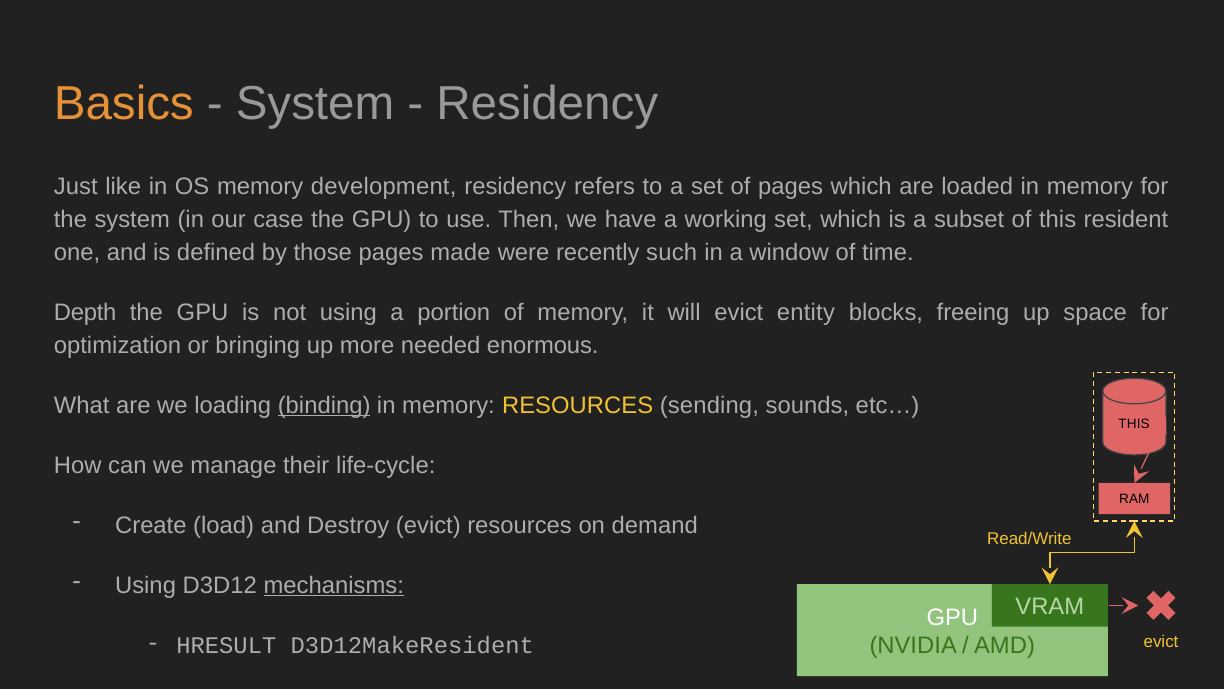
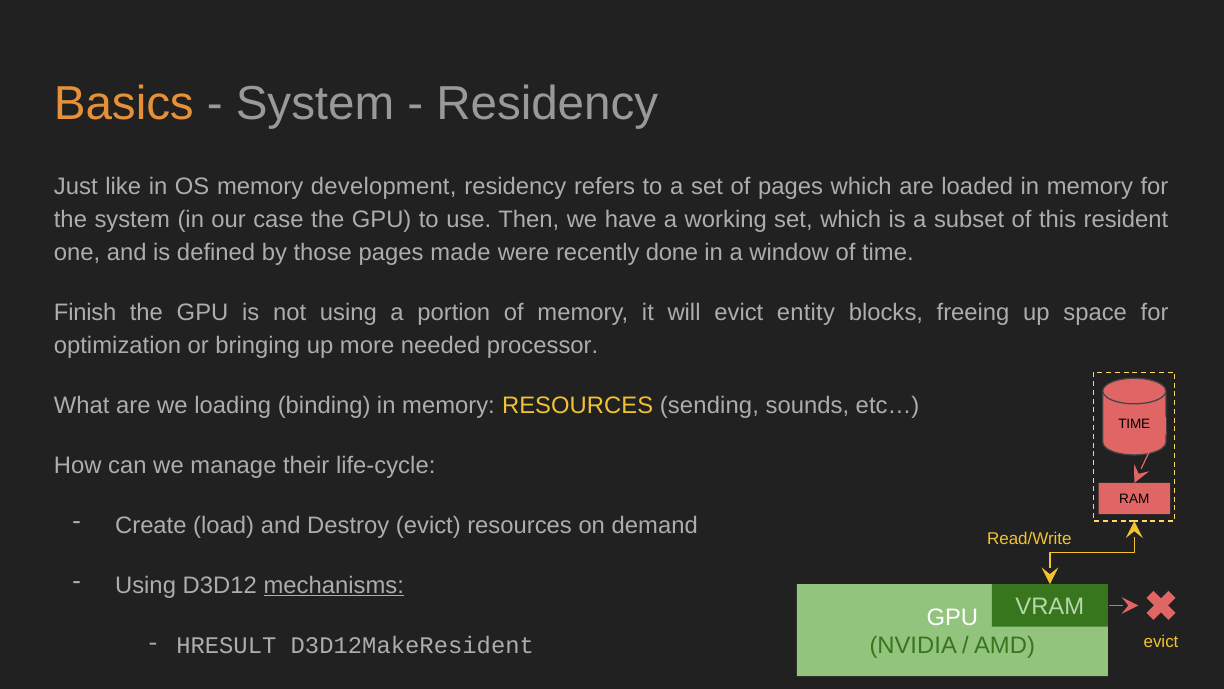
such: such -> done (672, 252)
Depth: Depth -> Finish (85, 312)
enormous: enormous -> processor (543, 345)
binding underline: present -> none (324, 405)
THIS: THIS -> TIME (1134, 424)
